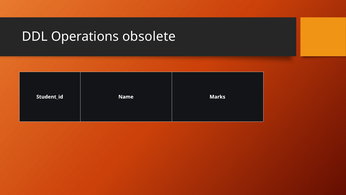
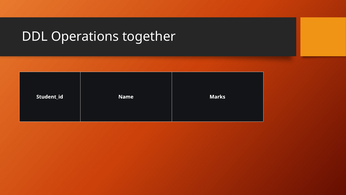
obsolete: obsolete -> together (149, 37)
